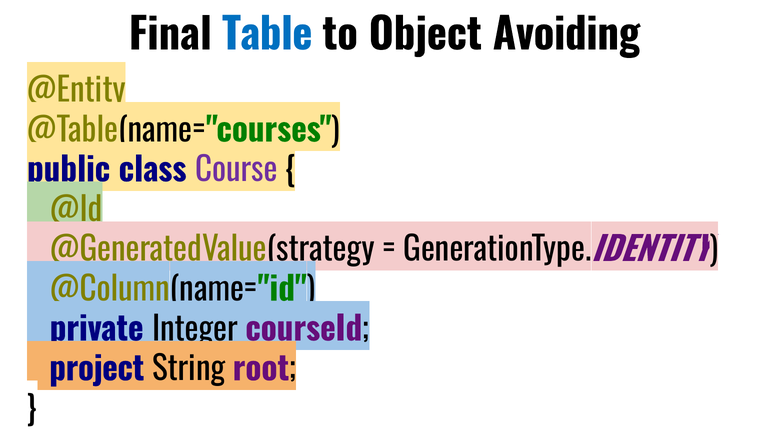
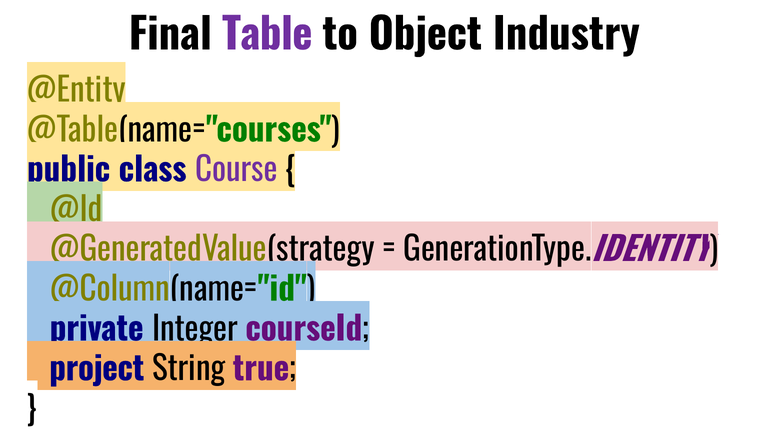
Table colour: blue -> purple (267, 35)
Avoiding: Avoiding -> Industry (566, 35)
root: root -> true (261, 369)
